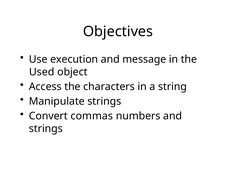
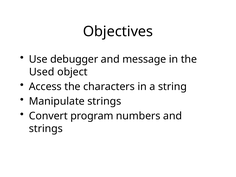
execution: execution -> debugger (74, 59)
commas: commas -> program (92, 116)
